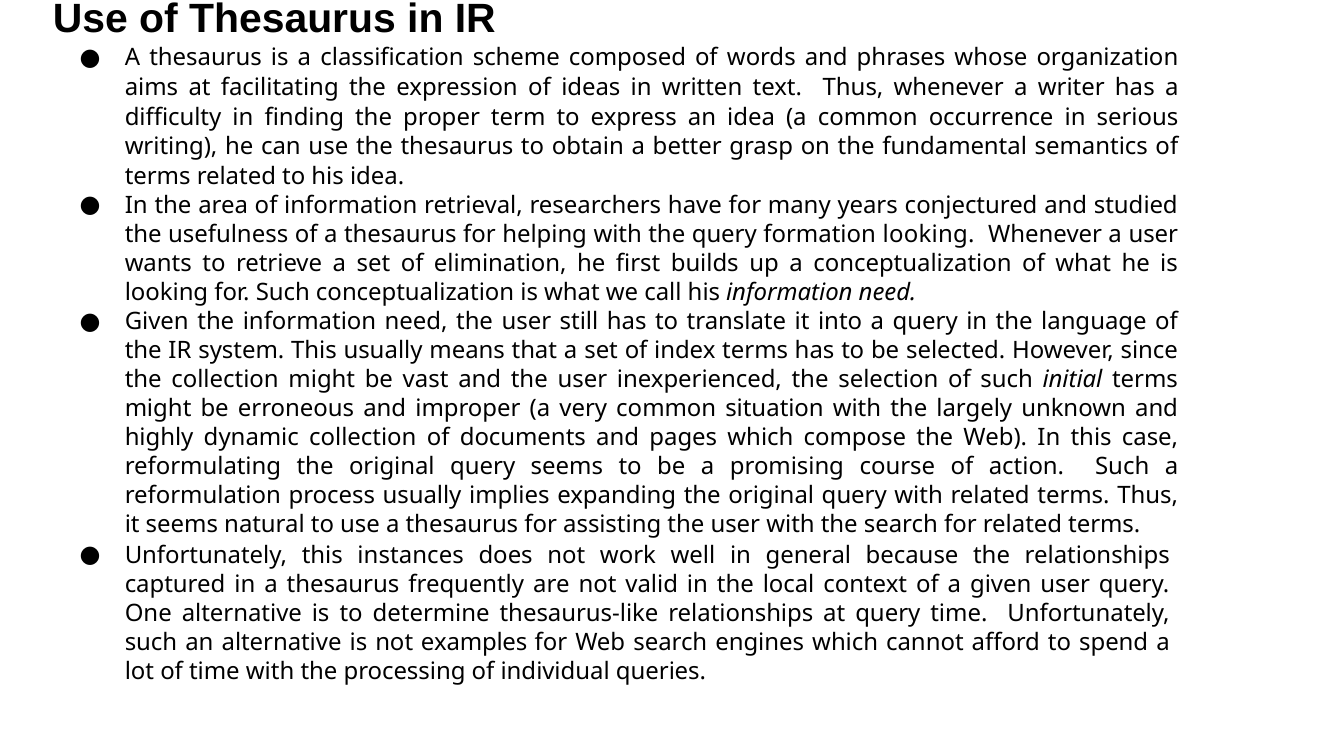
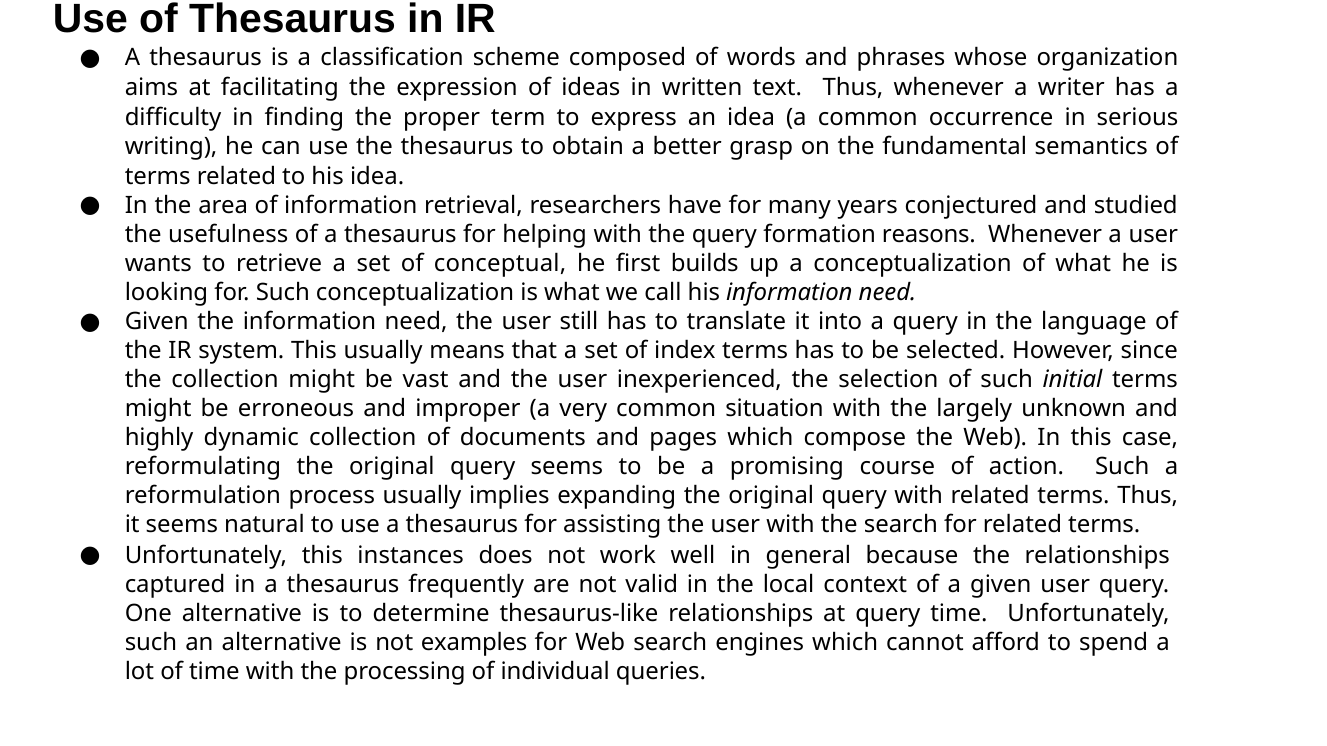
formation looking: looking -> reasons (929, 235)
elimination: elimination -> conceptual (500, 264)
